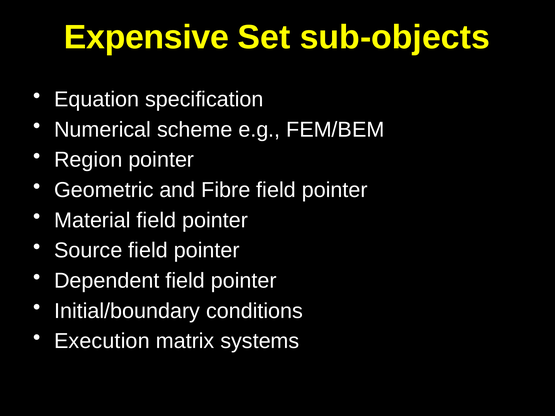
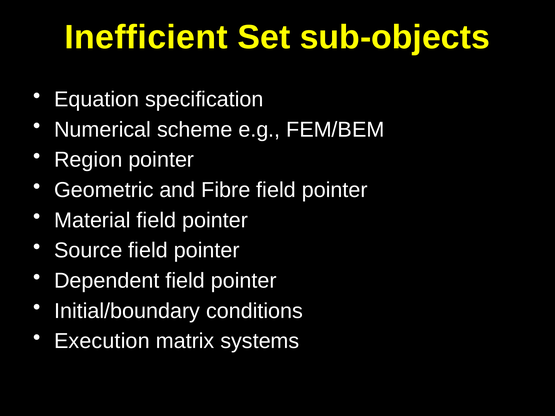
Expensive: Expensive -> Inefficient (146, 37)
